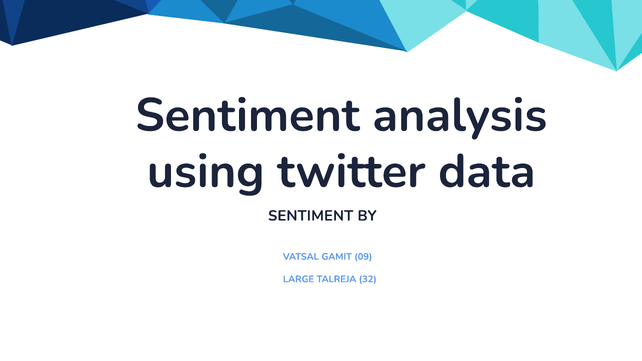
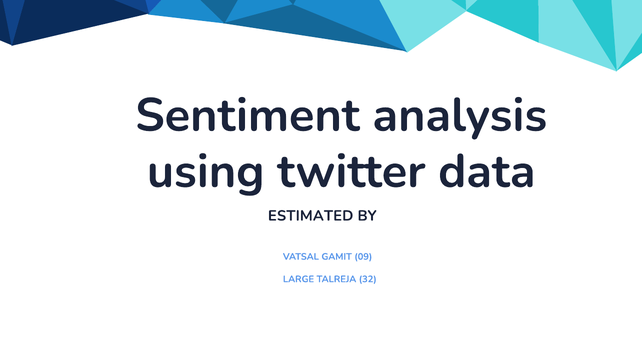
SENTIMENT: SENTIMENT -> ESTIMATED (311, 216)
